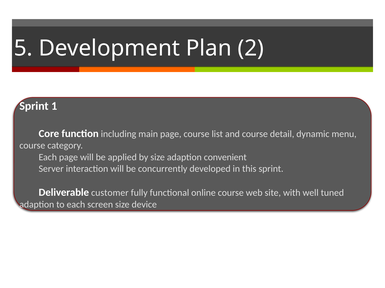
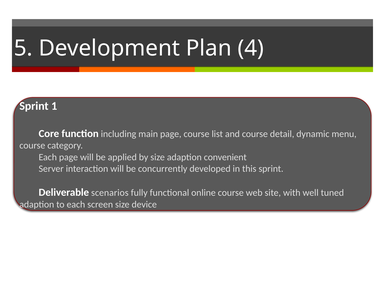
2: 2 -> 4 (251, 48)
customer: customer -> scenarios (110, 193)
